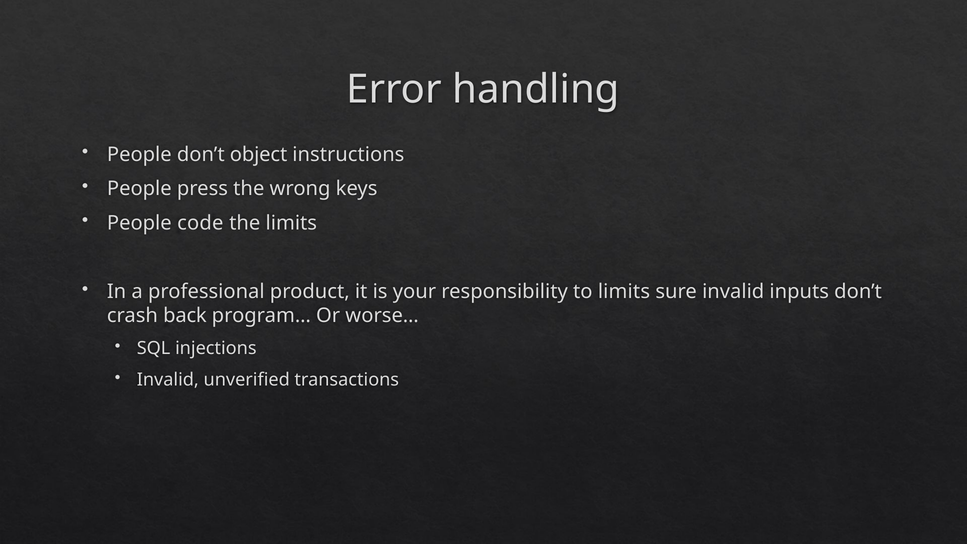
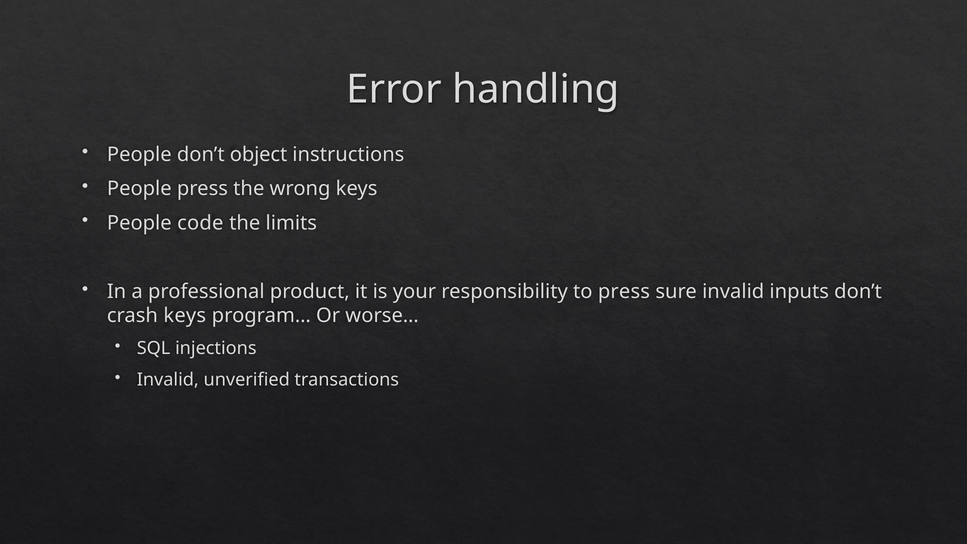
to limits: limits -> press (624, 292)
crash back: back -> keys (185, 316)
